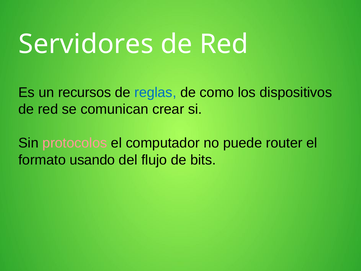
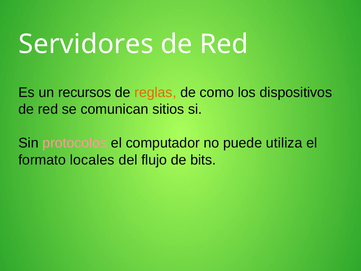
reglas colour: blue -> orange (155, 92)
crear: crear -> sitios (168, 109)
router: router -> utiliza (284, 143)
usando: usando -> locales (92, 160)
